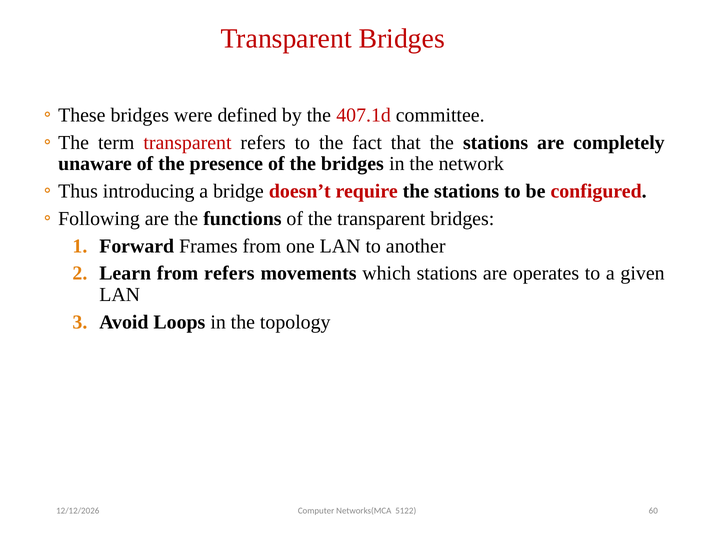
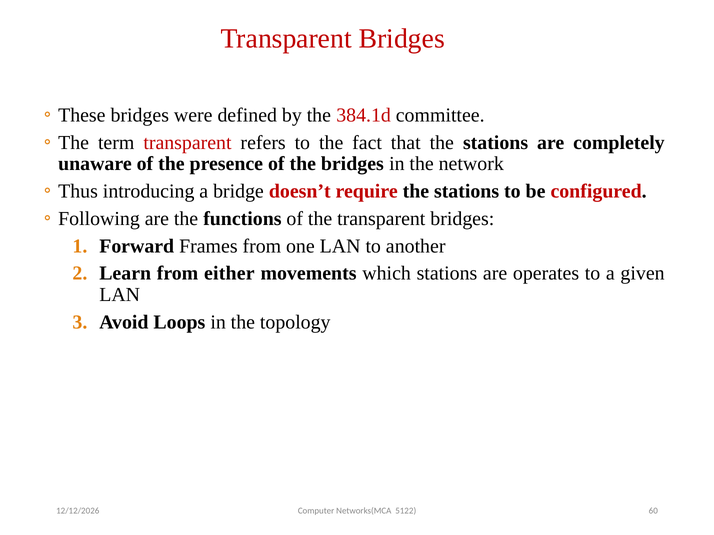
407.1d: 407.1d -> 384.1d (364, 115)
from refers: refers -> either (229, 274)
